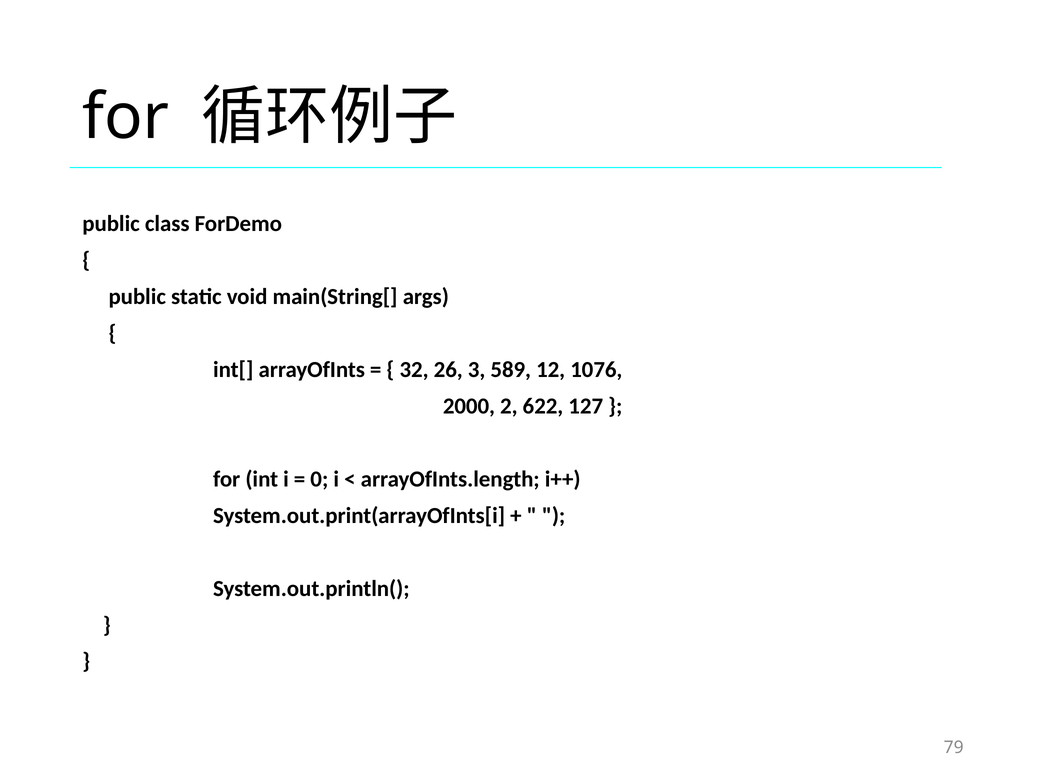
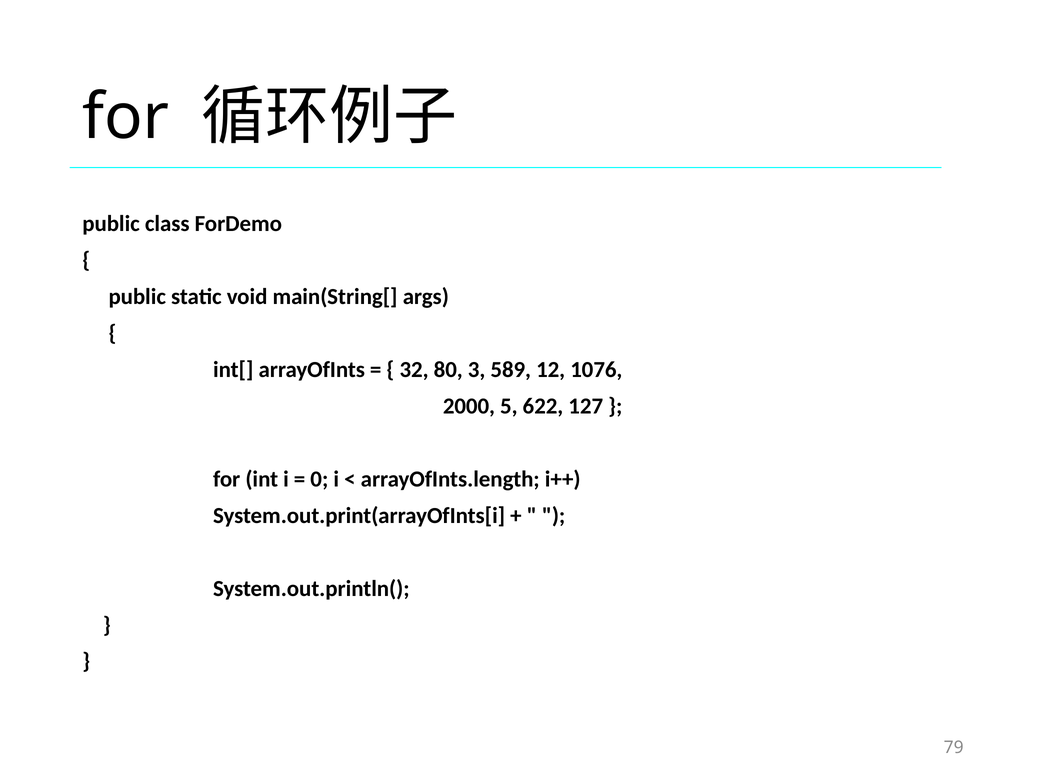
26: 26 -> 80 (448, 370)
2: 2 -> 5 (509, 406)
